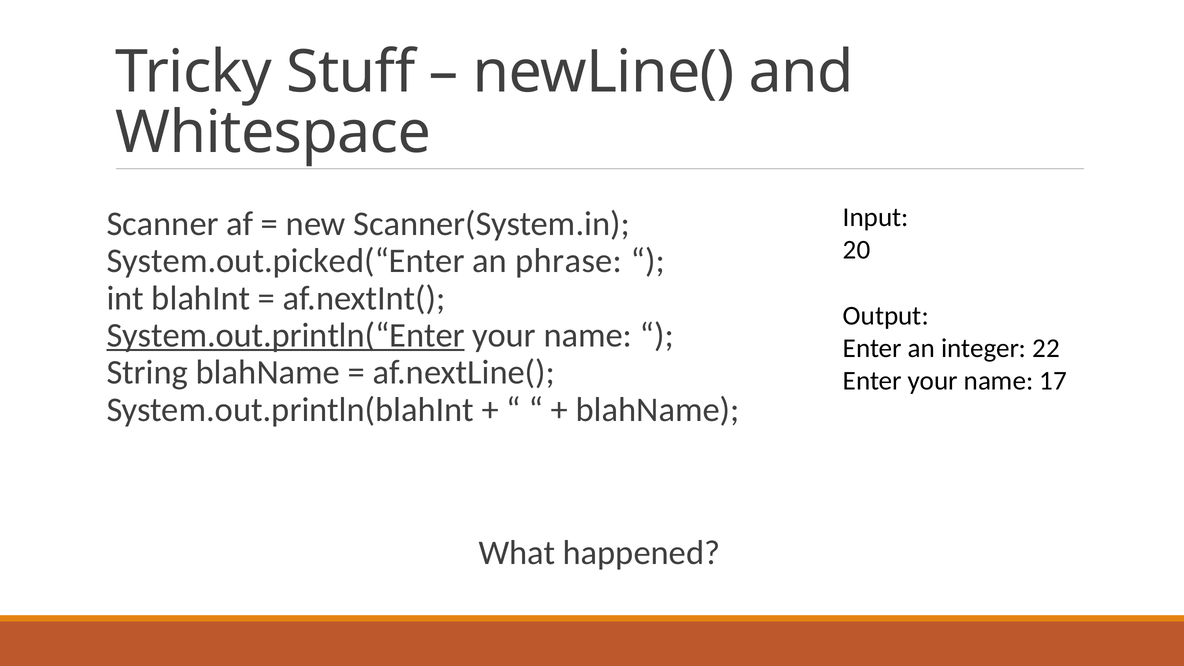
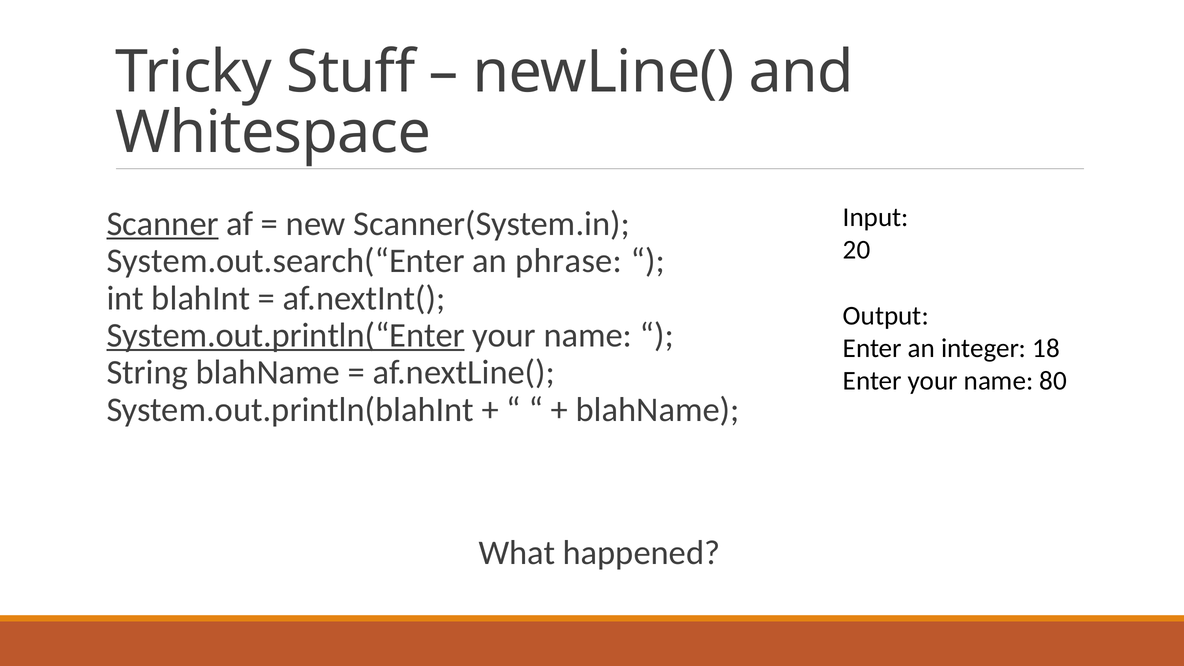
Scanner underline: none -> present (163, 224)
System.out.picked(“Enter: System.out.picked(“Enter -> System.out.search(“Enter (286, 261)
22: 22 -> 18 (1046, 348)
17: 17 -> 80 (1053, 381)
